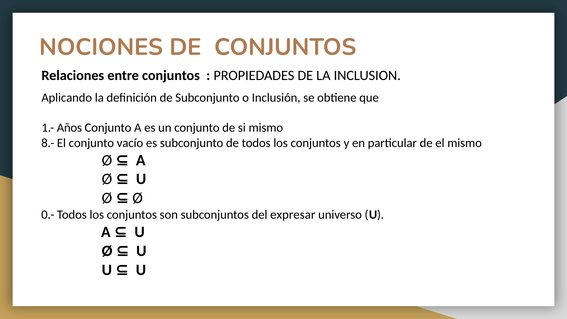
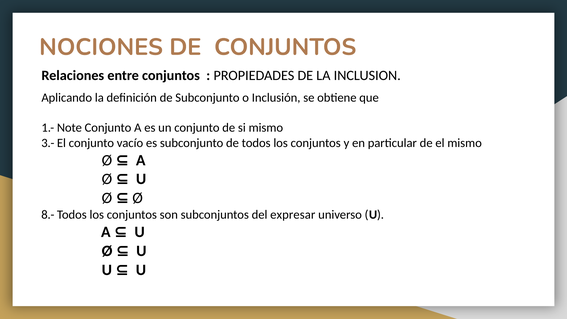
Años: Años -> Note (69, 128)
8.-: 8.- -> 3.- (48, 143)
0.-: 0.- -> 8.- (48, 215)
